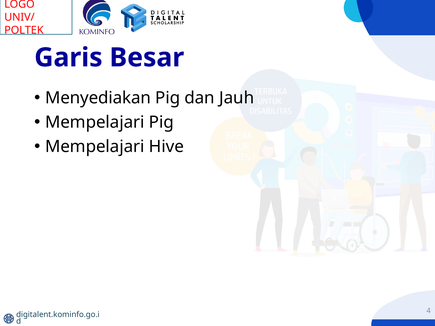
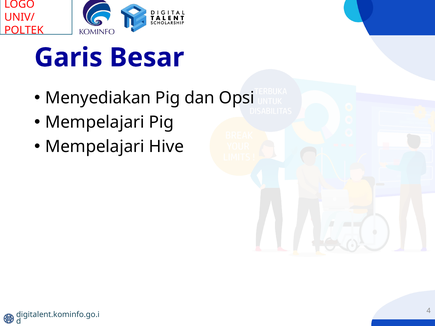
Jauh: Jauh -> Opsi (237, 98)
